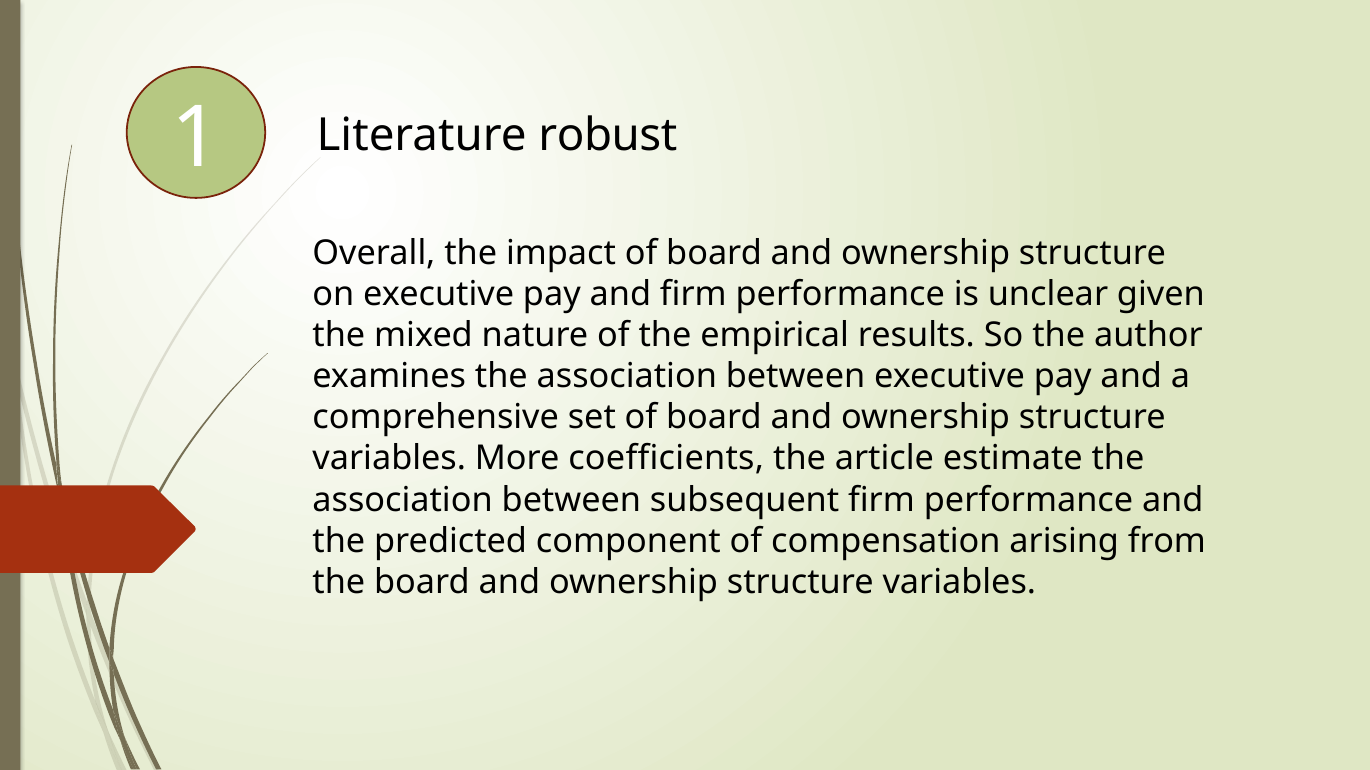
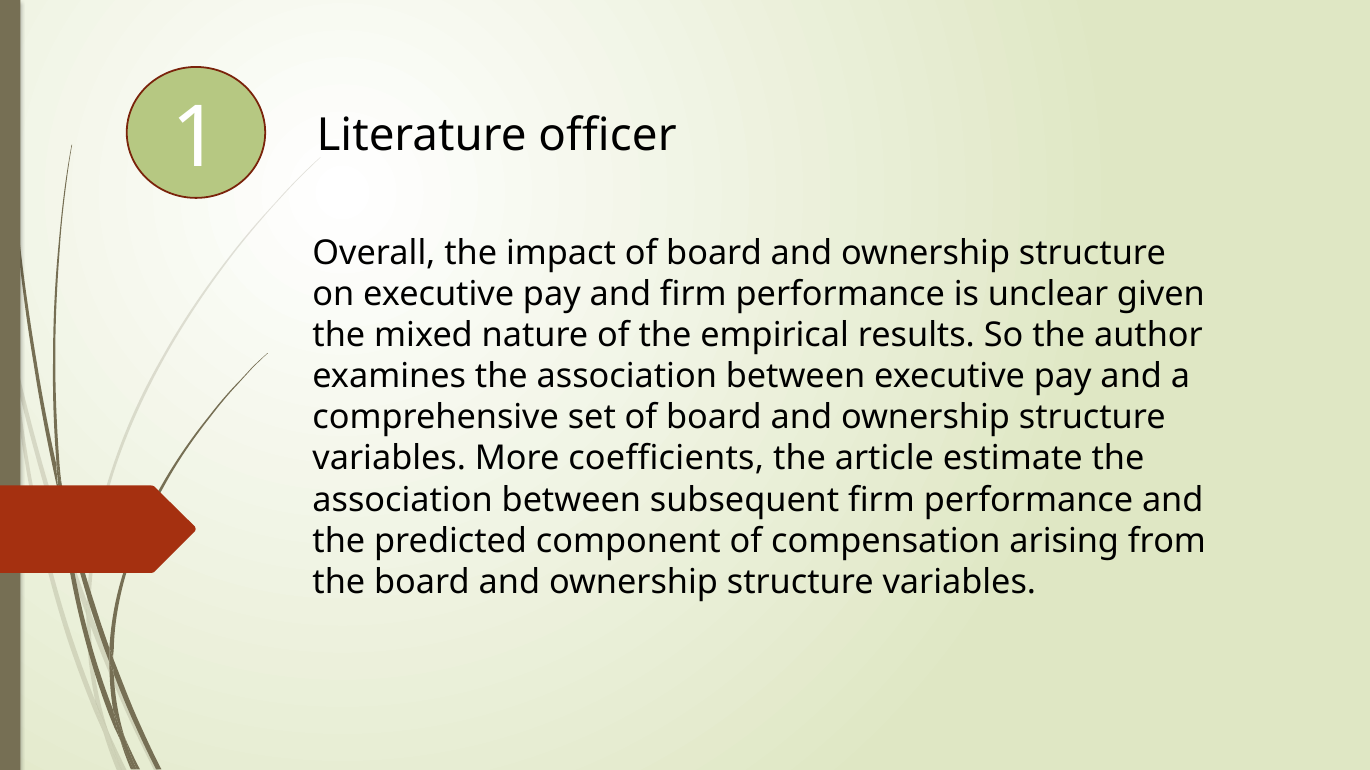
robust: robust -> officer (608, 135)
